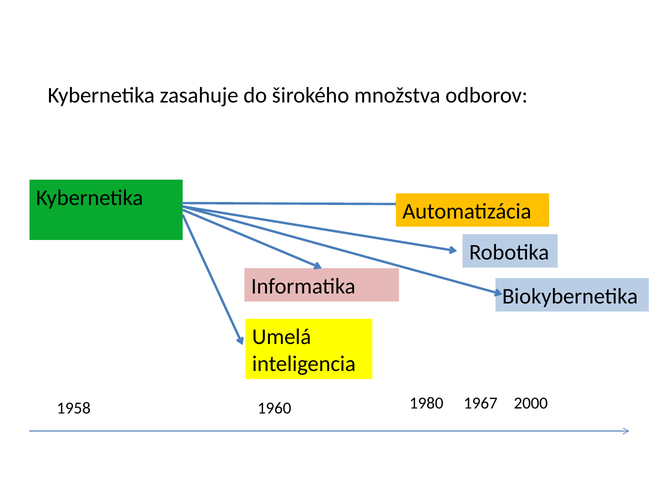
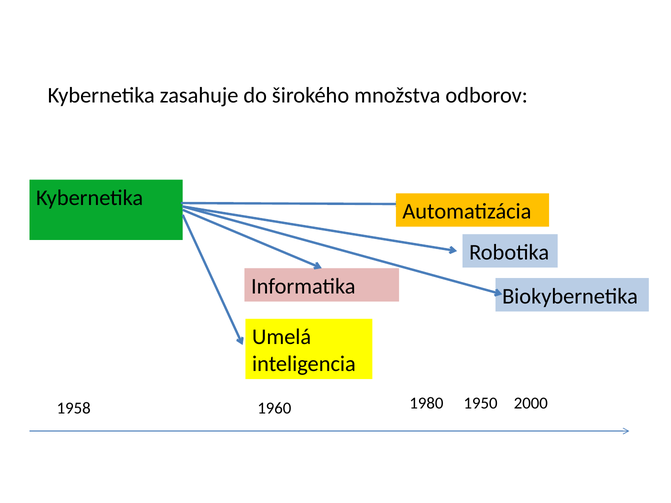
1967: 1967 -> 1950 (481, 404)
